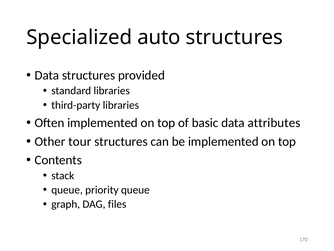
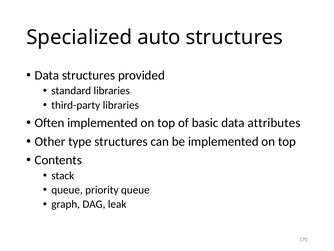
tour: tour -> type (80, 141)
files: files -> leak (117, 204)
